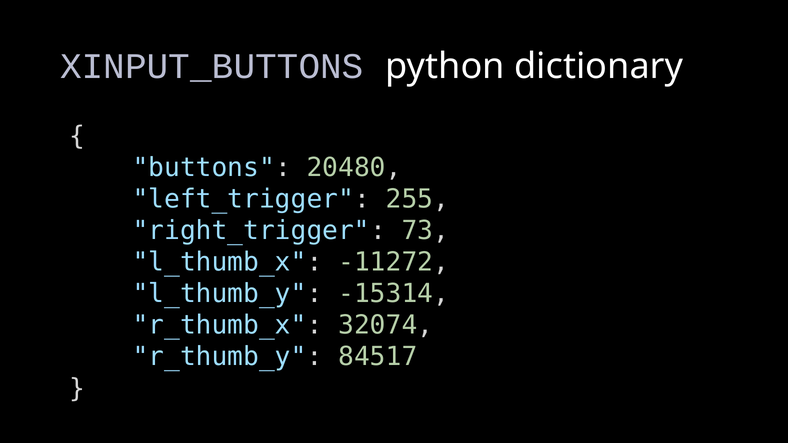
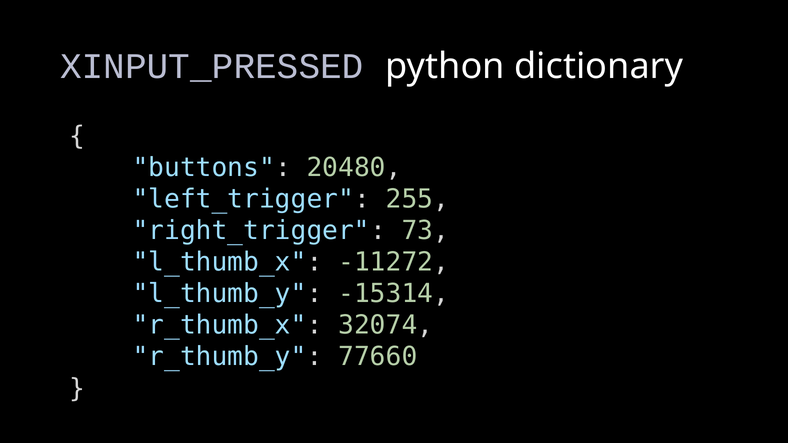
XINPUT_BUTTONS: XINPUT_BUTTONS -> XINPUT_PRESSED (212, 66)
84517: 84517 -> 77660 (378, 357)
